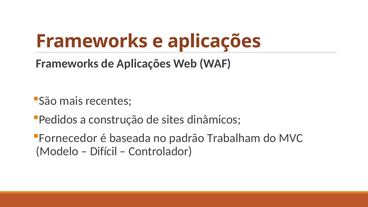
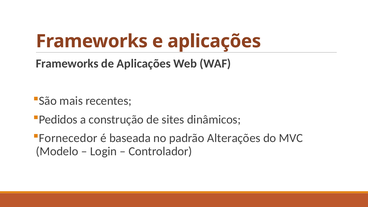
Trabalham: Trabalham -> Alterações (234, 138)
Difícil: Difícil -> Login (103, 151)
